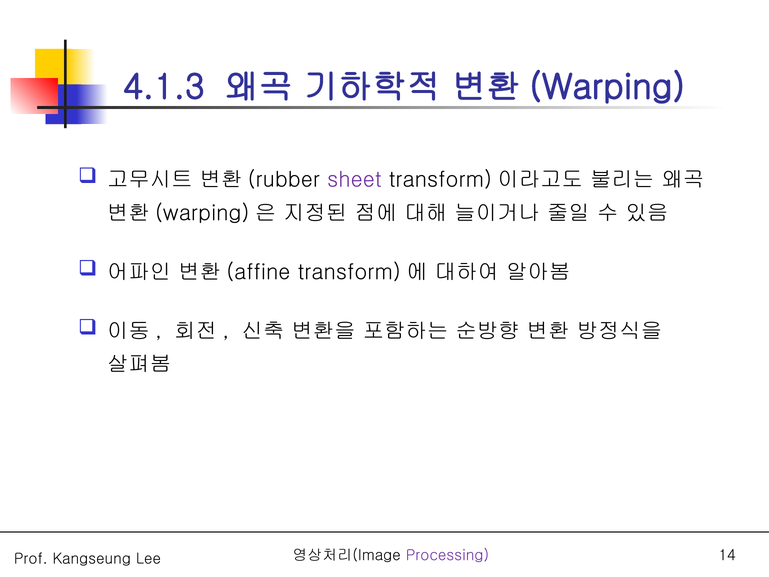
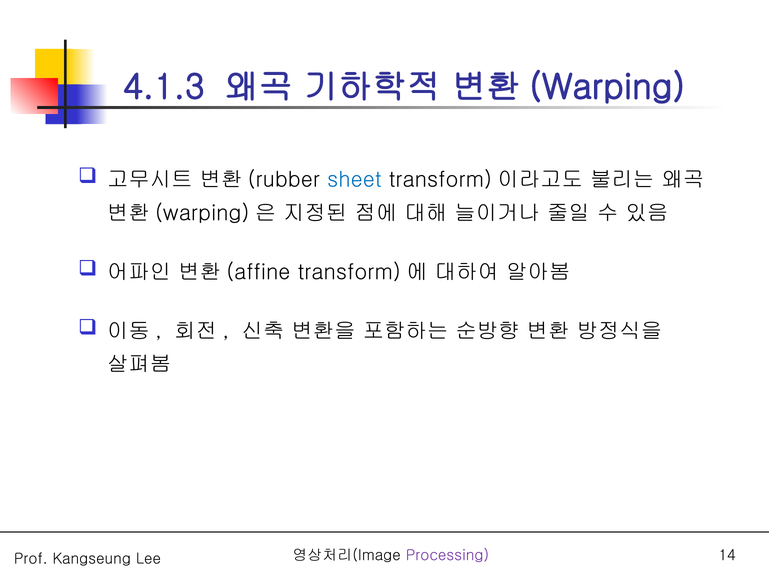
sheet colour: purple -> blue (354, 180)
